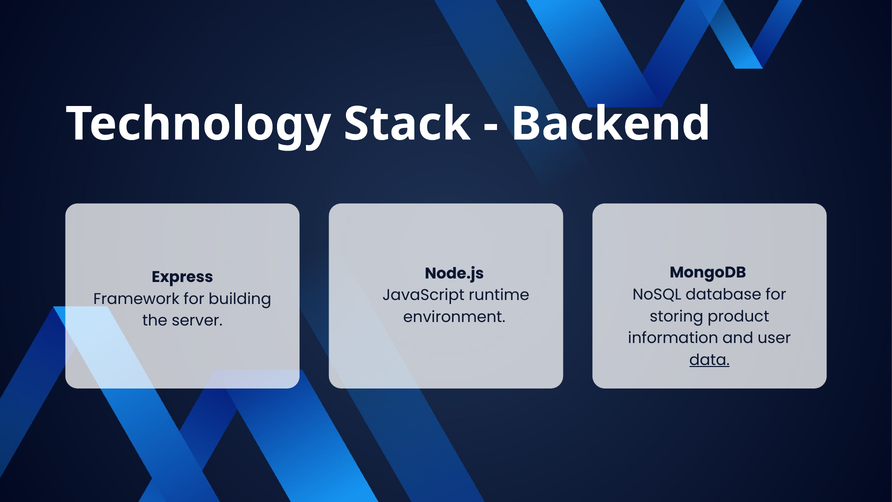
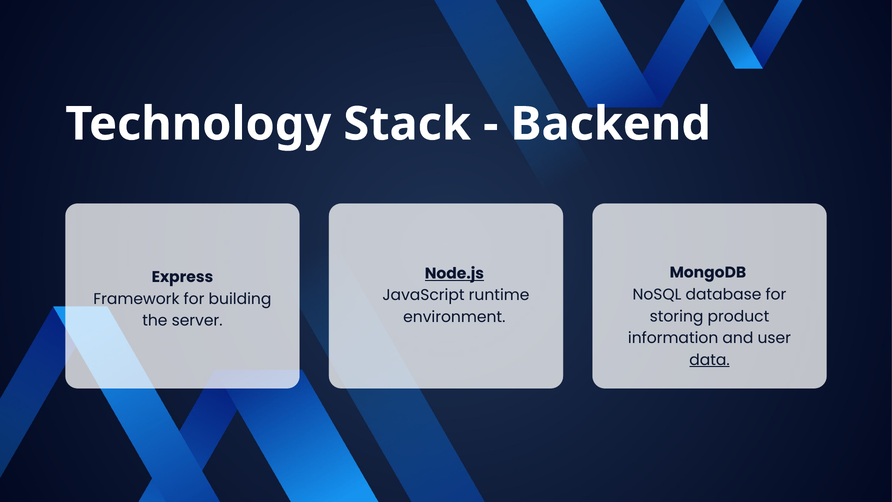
Node.js underline: none -> present (454, 273)
